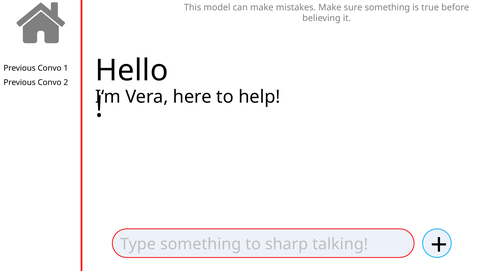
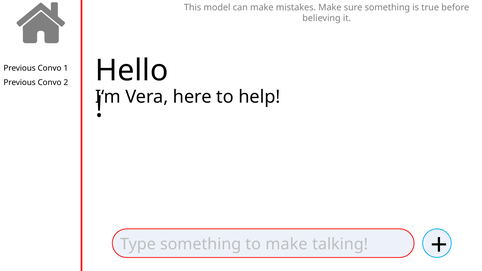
to sharp: sharp -> make (286, 244)
